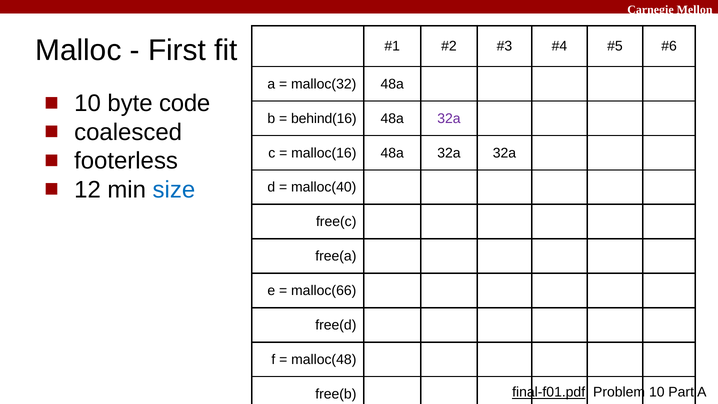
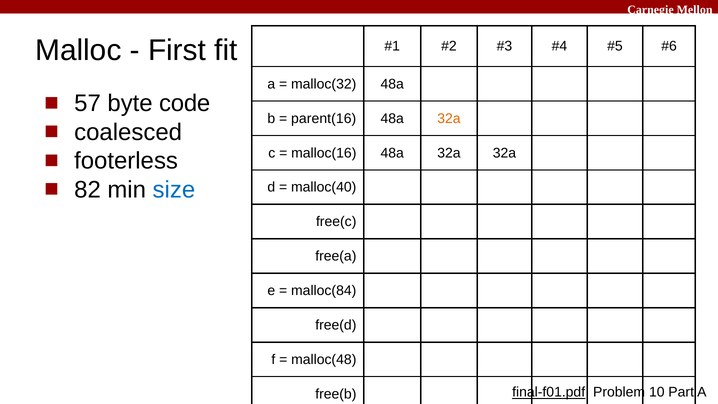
10: 10 -> 57 (88, 103)
behind(16: behind(16 -> parent(16 (324, 118)
32a colour: purple -> orange (449, 118)
12: 12 -> 82 (88, 190)
malloc(66: malloc(66 -> malloc(84 (324, 291)
